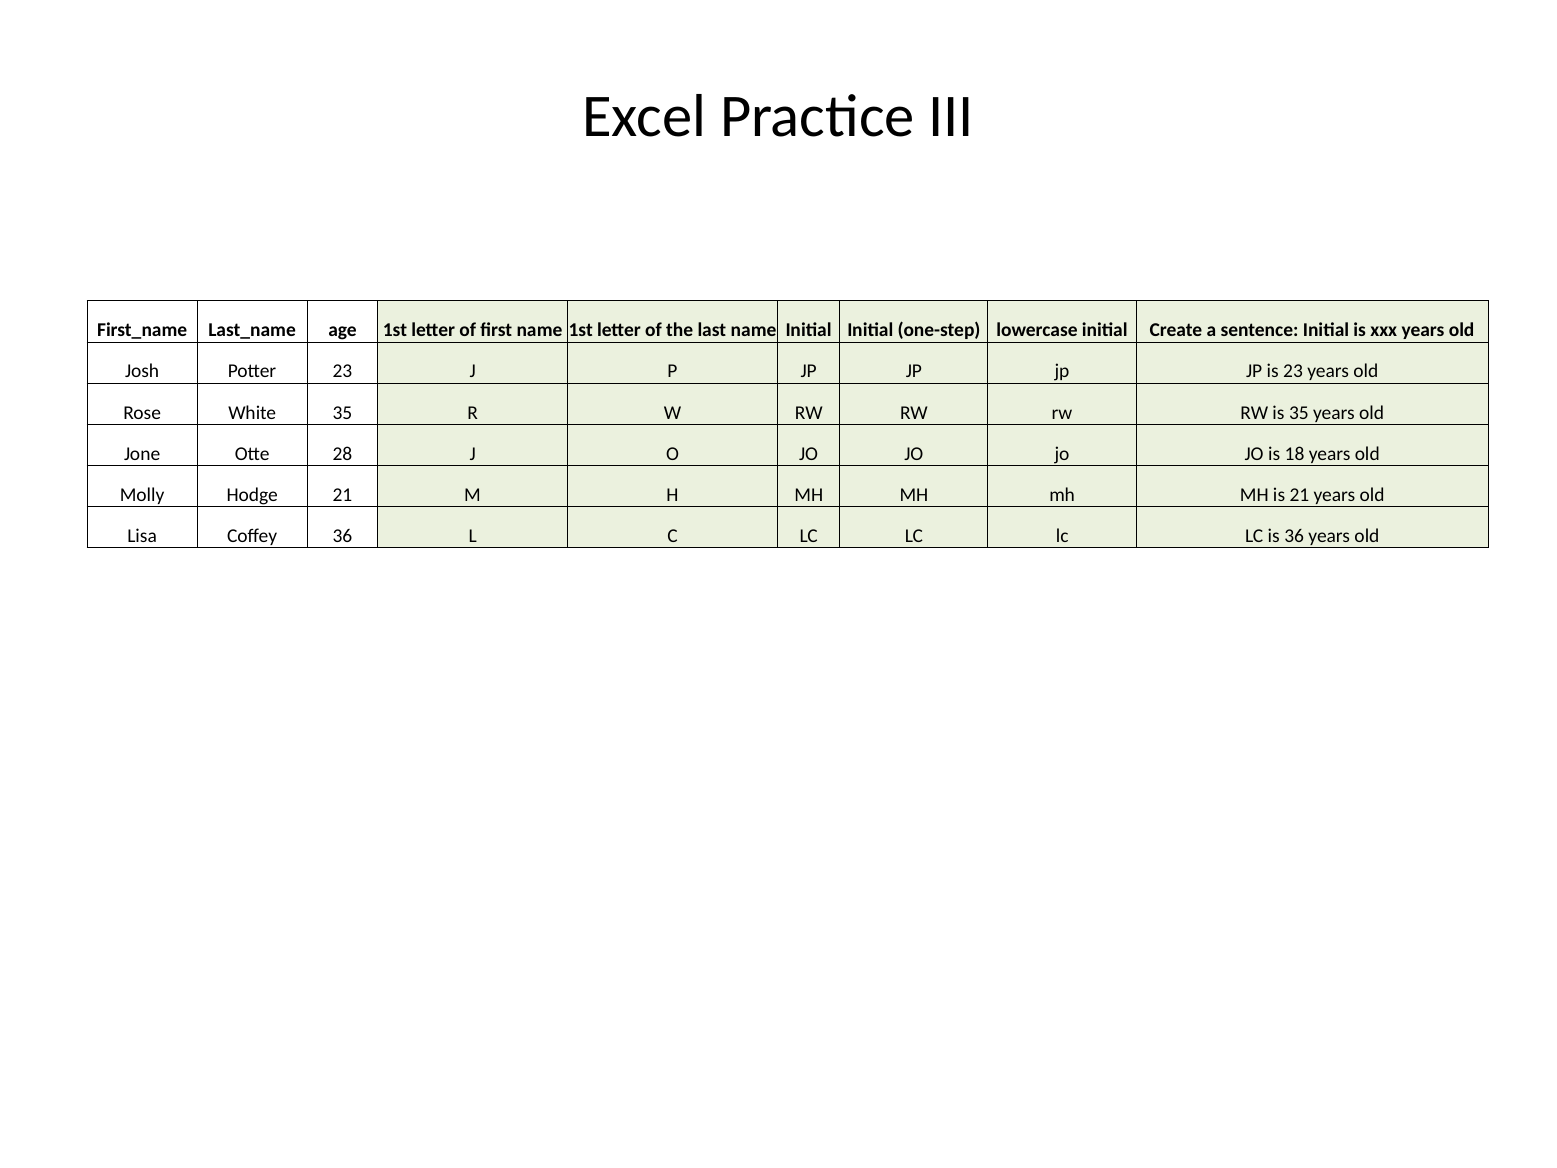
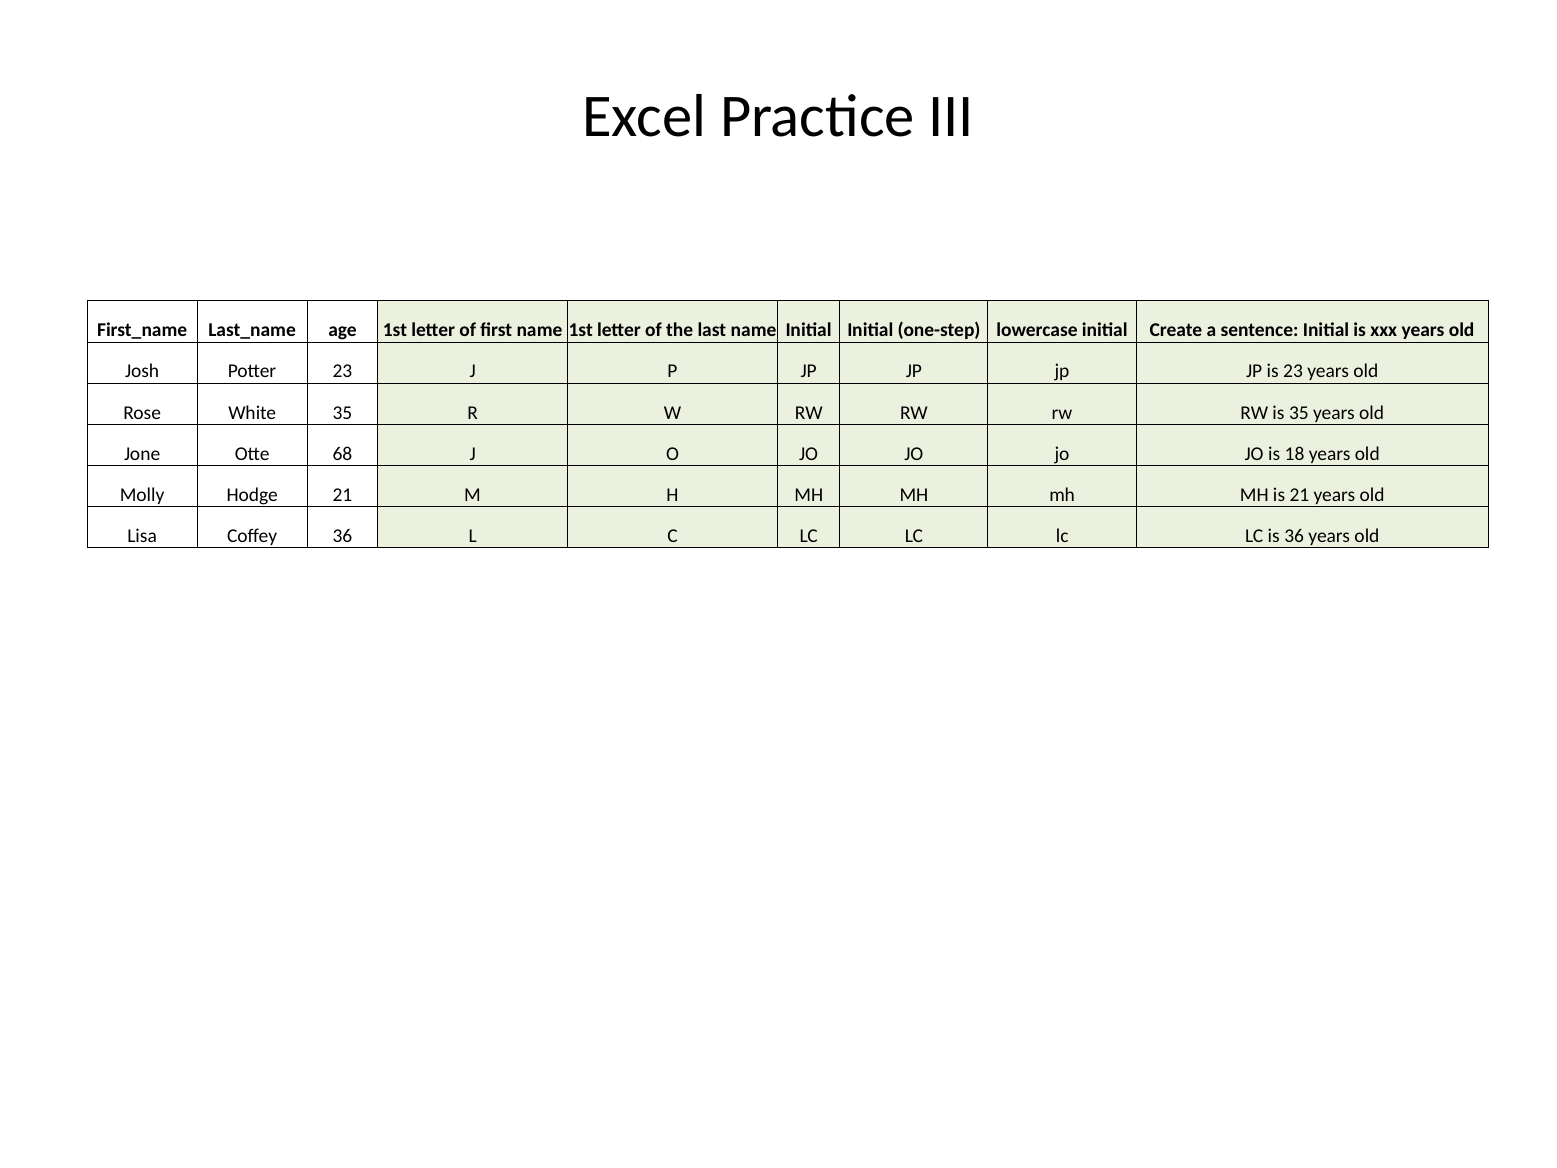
28: 28 -> 68 (342, 454)
